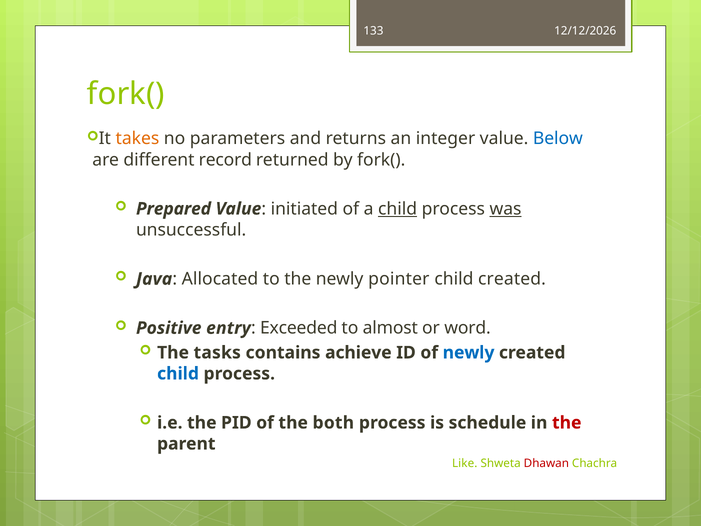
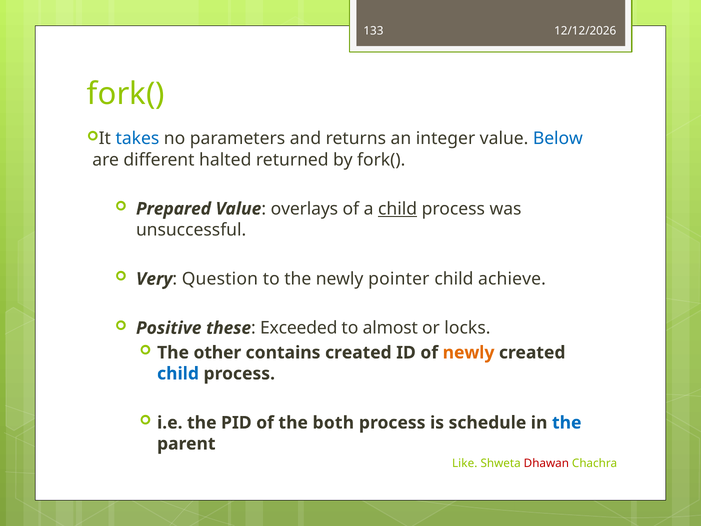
takes colour: orange -> blue (137, 139)
record: record -> halted (225, 160)
initiated: initiated -> overlays (304, 209)
was underline: present -> none (506, 209)
Java: Java -> Very (154, 279)
Allocated: Allocated -> Question (220, 279)
child created: created -> achieve (512, 279)
entry: entry -> these (229, 328)
word: word -> locks (467, 328)
tasks: tasks -> other (217, 352)
contains achieve: achieve -> created (358, 352)
newly colour: blue -> orange (469, 352)
the colour: red -> blue (567, 423)
